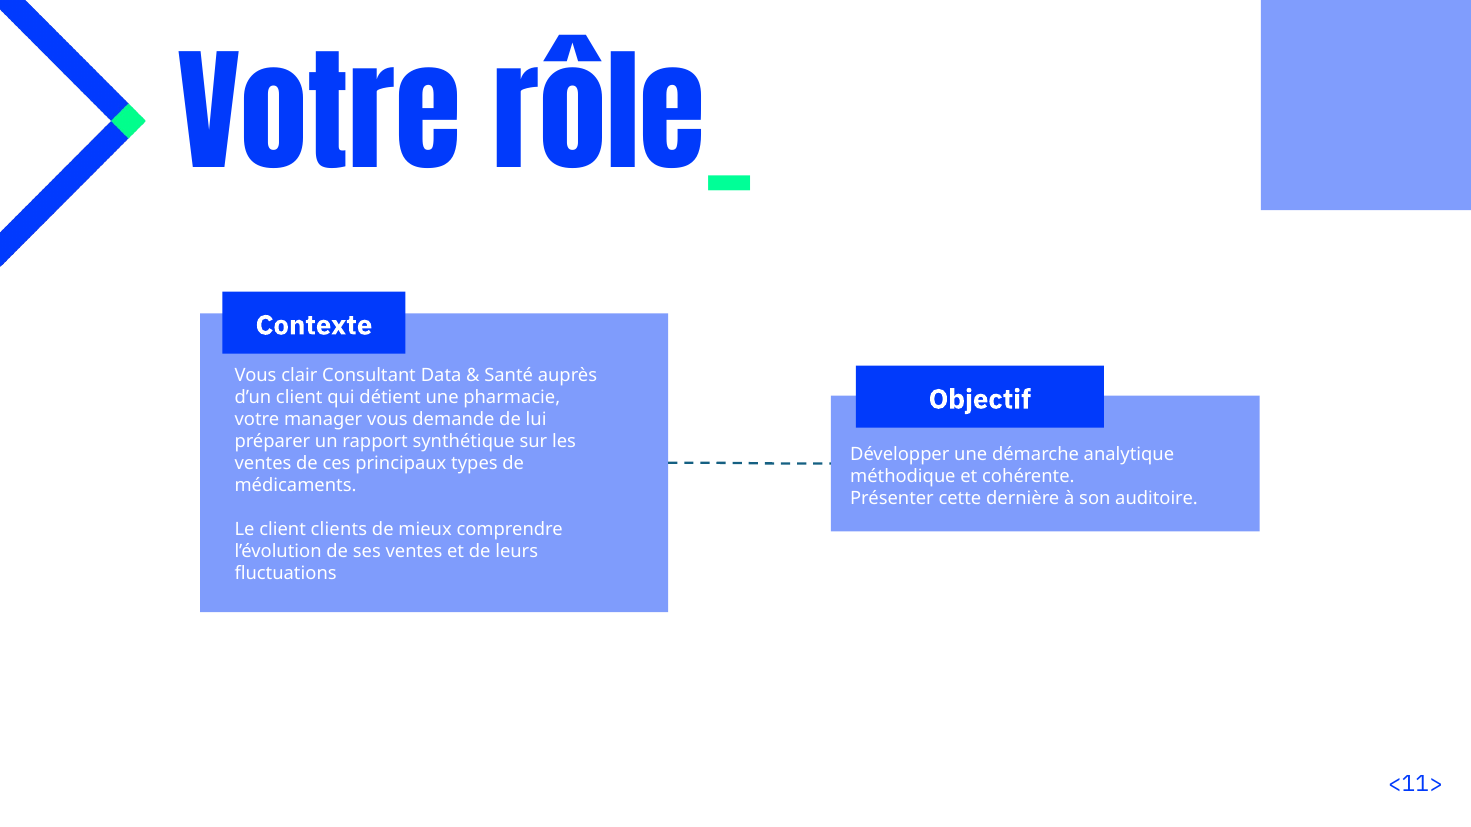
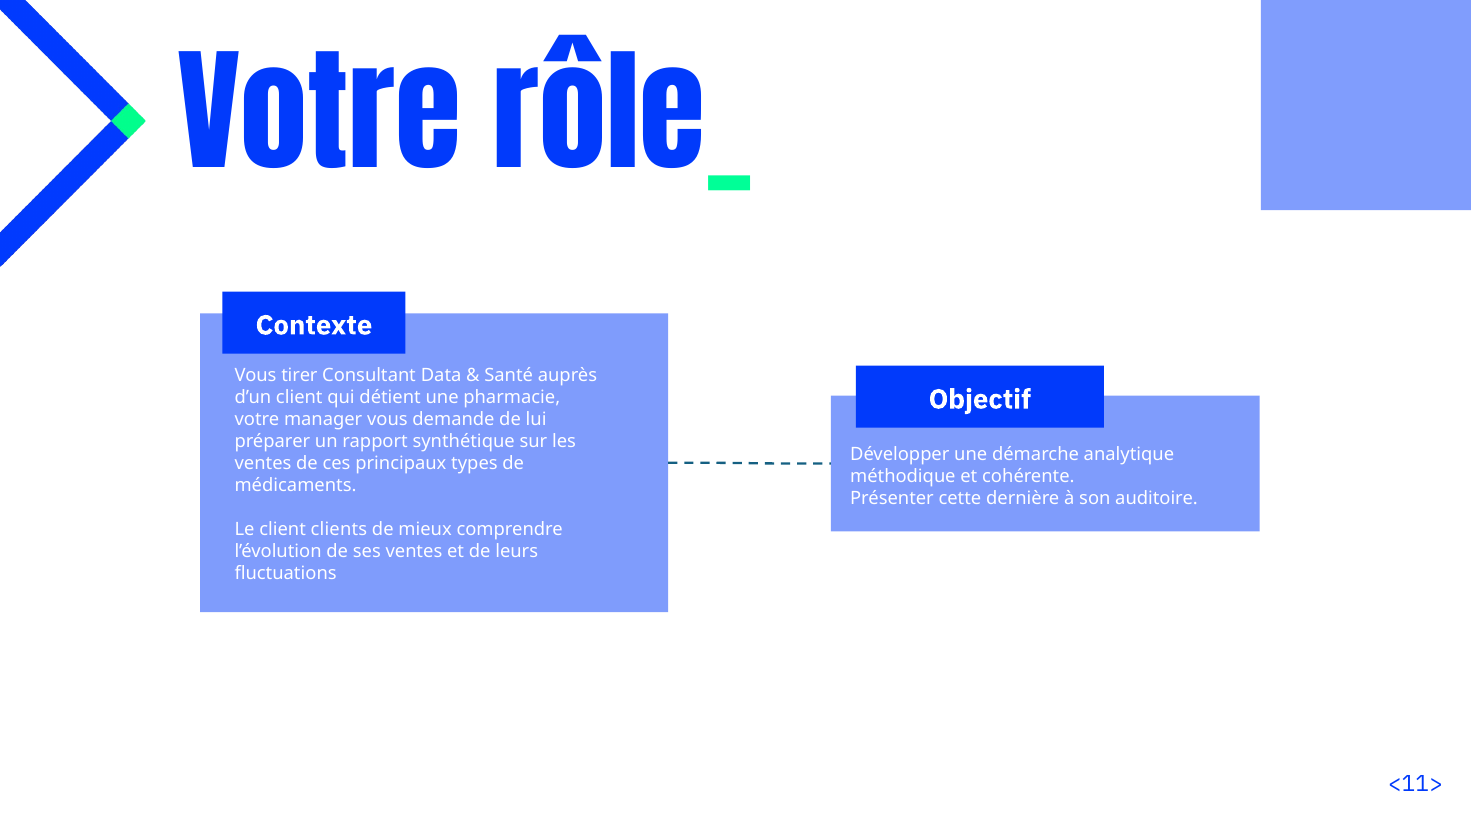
clair: clair -> tirer (299, 375)
